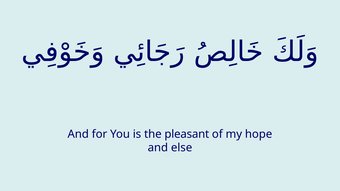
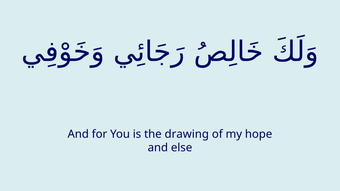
pleasant: pleasant -> drawing (187, 134)
